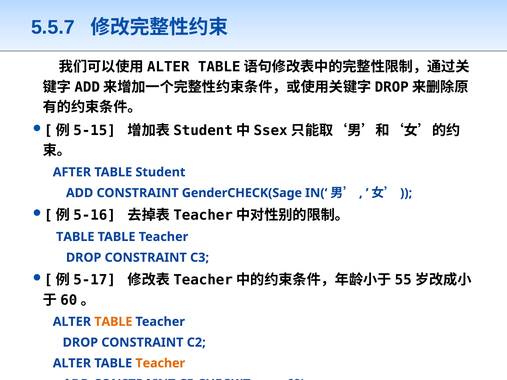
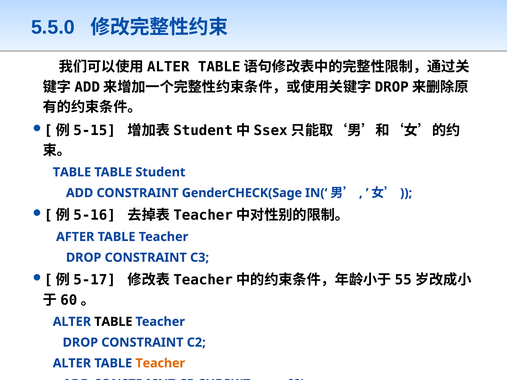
5.5.7: 5.5.7 -> 5.5.0 (53, 27)
AFTER: AFTER -> TABLE (72, 172)
TABLE: TABLE -> AFTER (75, 237)
TABLE colour: orange -> black (113, 322)
